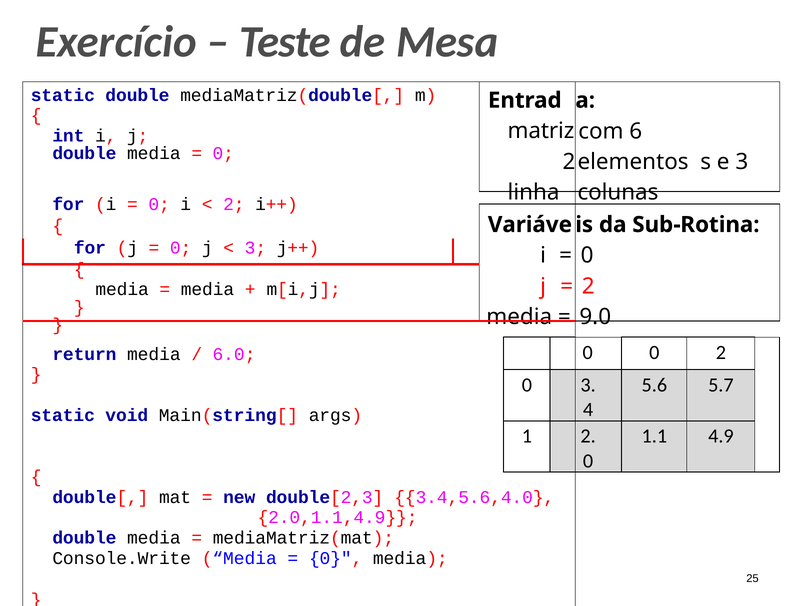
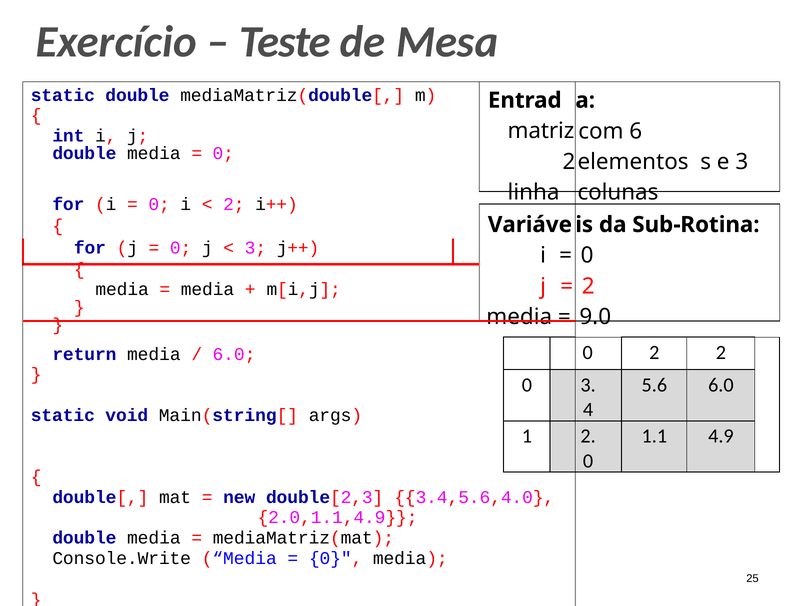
0: 0 -> 2 (654, 352)
5.6 5.7: 5.7 -> 6.0 (721, 384)
